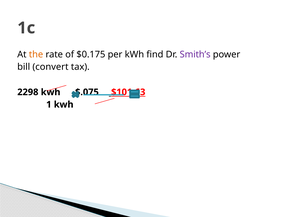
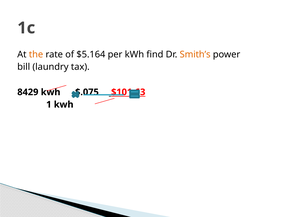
$0.175: $0.175 -> $5.164 (91, 54)
Smith’s colour: purple -> orange (195, 54)
convert: convert -> laundry (51, 67)
2298: 2298 -> 8429 (28, 92)
